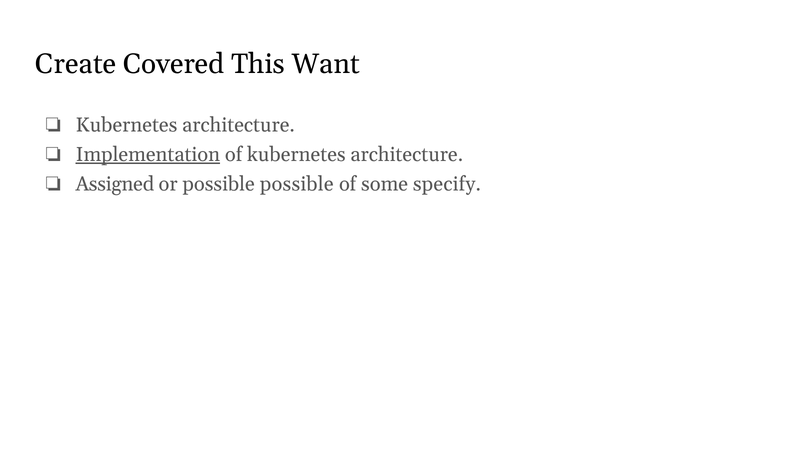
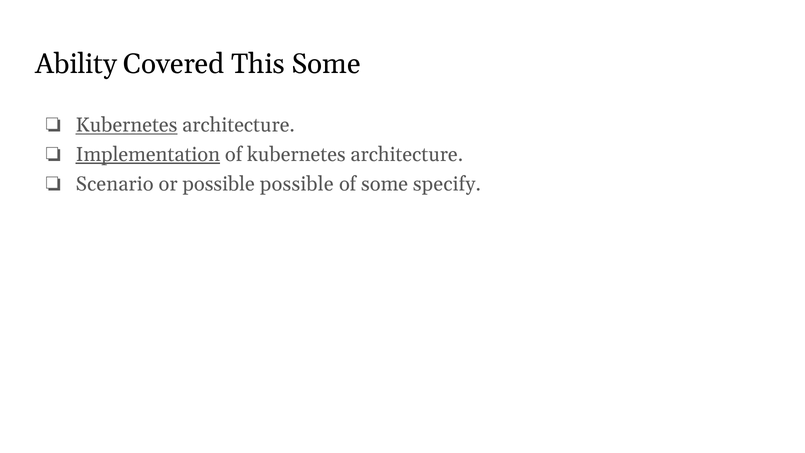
Create: Create -> Ability (76, 64)
This Want: Want -> Some (326, 64)
Kubernetes underline: none -> present (127, 125)
Assigned: Assigned -> Scenario (115, 184)
